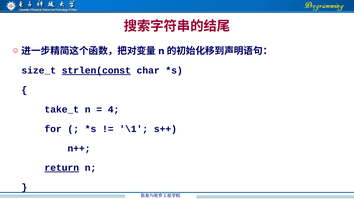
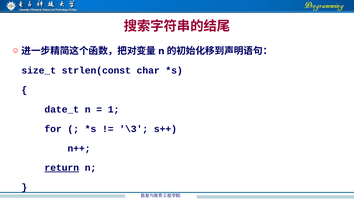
strlen(const underline: present -> none (96, 71)
take_t: take_t -> date_t (62, 110)
4: 4 -> 1 (114, 110)
\1: \1 -> \3 (134, 129)
